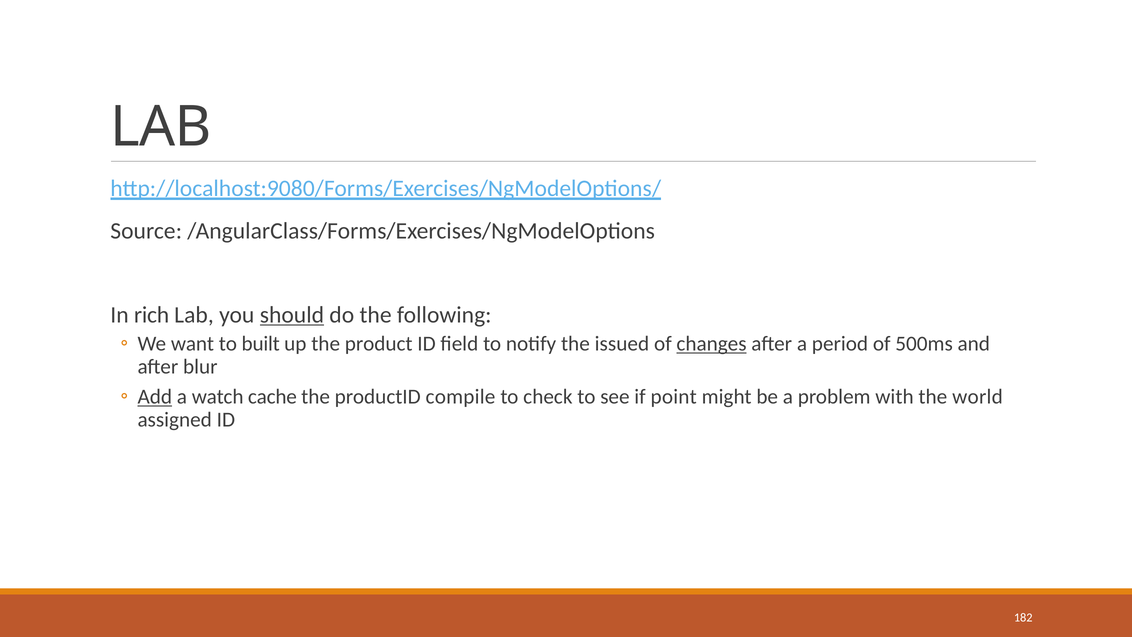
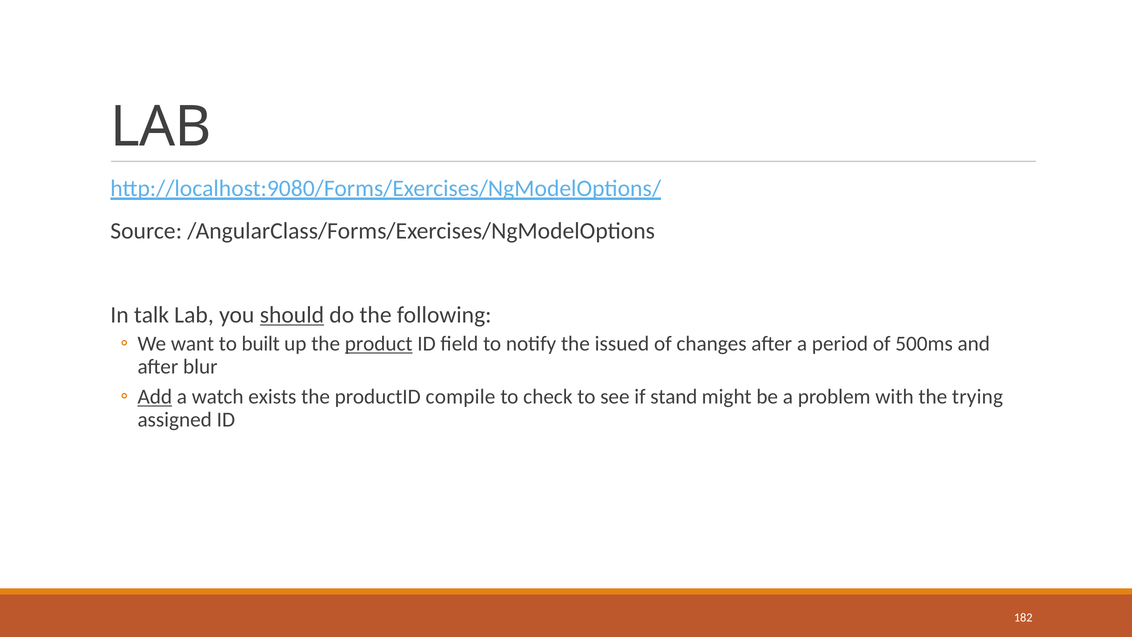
rich: rich -> talk (151, 315)
product underline: none -> present (379, 344)
changes underline: present -> none (712, 344)
cache: cache -> exists (272, 397)
point: point -> stand (674, 397)
world: world -> trying (978, 397)
